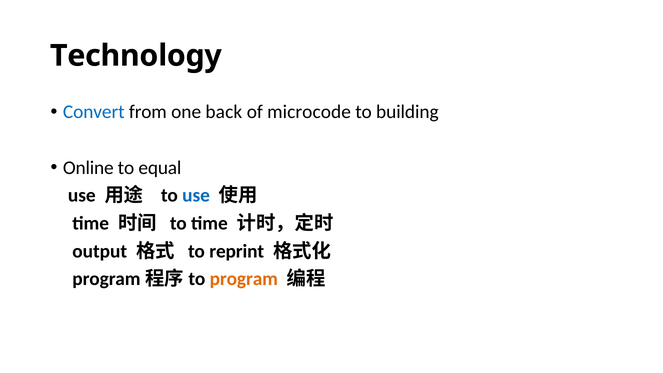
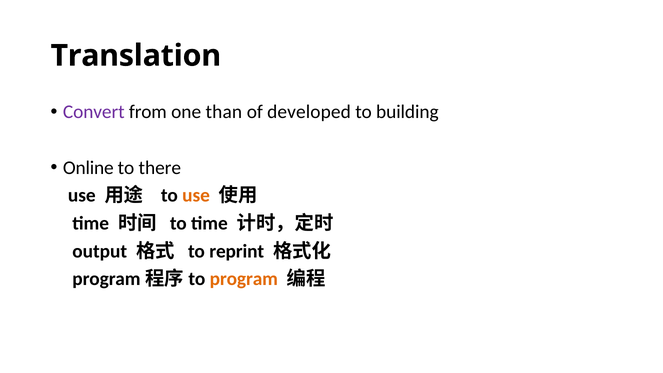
Technology: Technology -> Translation (136, 56)
Convert colour: blue -> purple (94, 112)
back: back -> than (224, 112)
microcode: microcode -> developed (309, 112)
equal: equal -> there (160, 168)
use colour: blue -> orange (196, 195)
